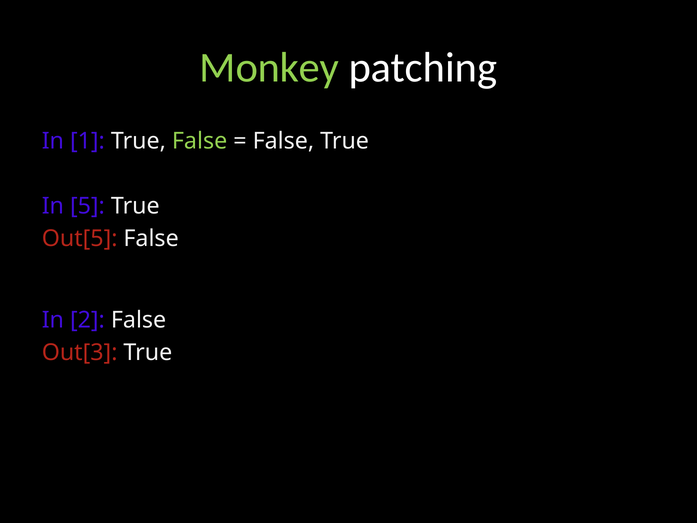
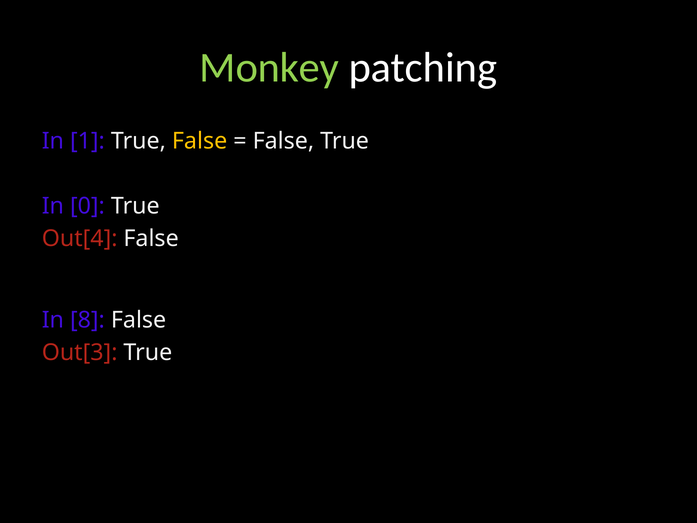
False colour: light green -> yellow (200, 141)
5: 5 -> 0 (87, 206)
Out[5: Out[5 -> Out[4 (80, 239)
2: 2 -> 8 (87, 320)
